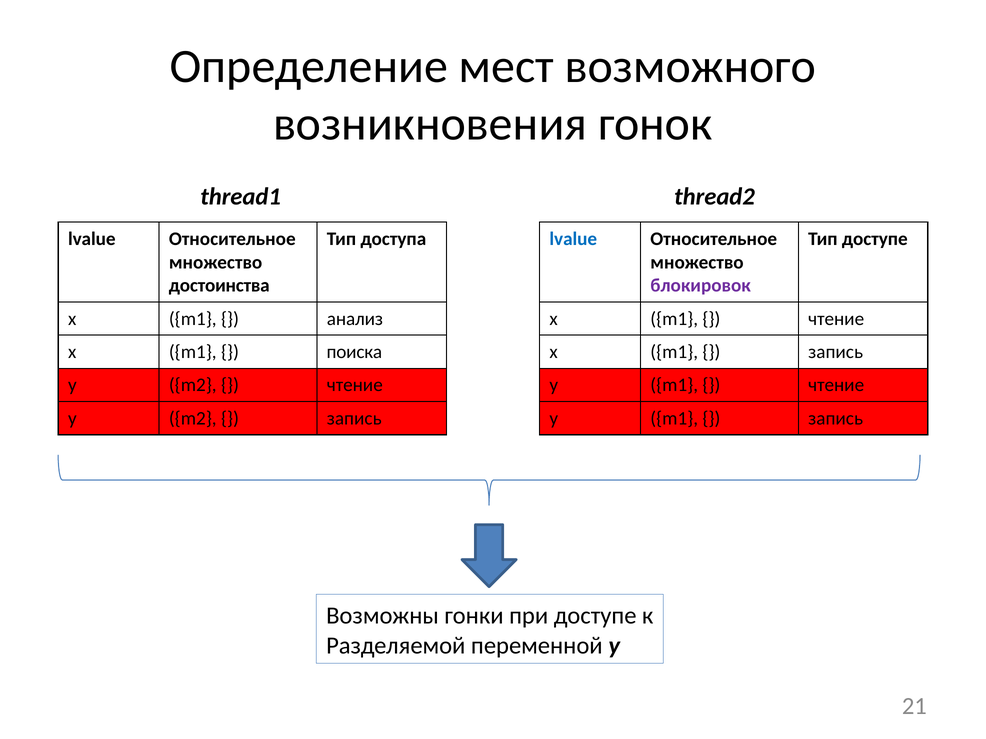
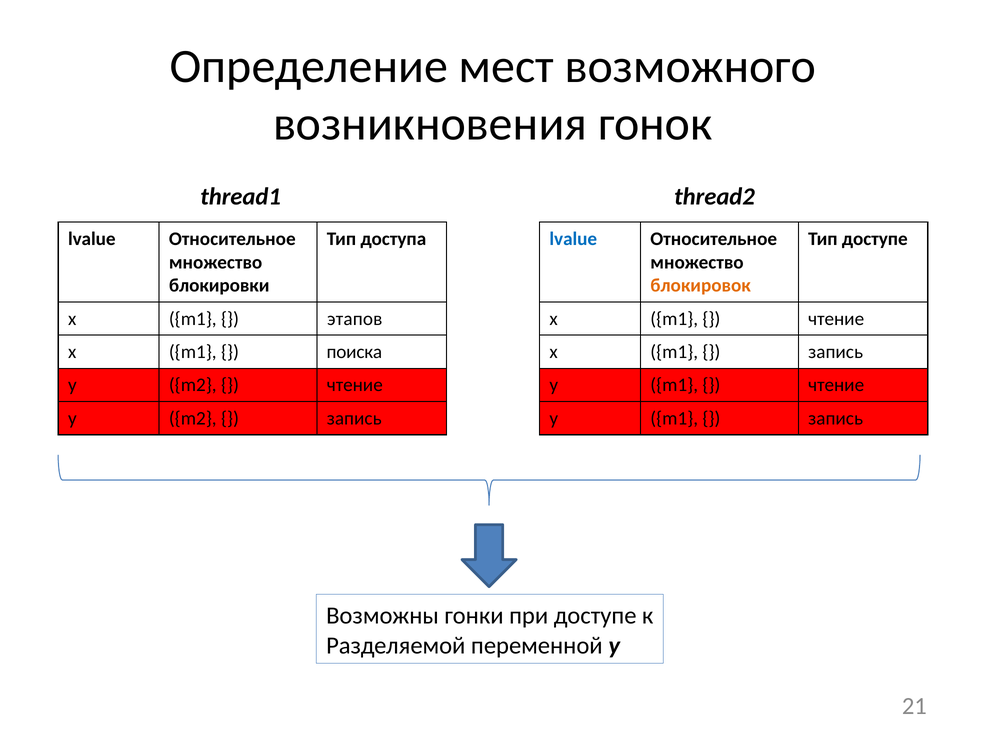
достоинства: достоинства -> блокировки (219, 286)
блокировок colour: purple -> orange (701, 286)
анализ: анализ -> этапов (355, 319)
